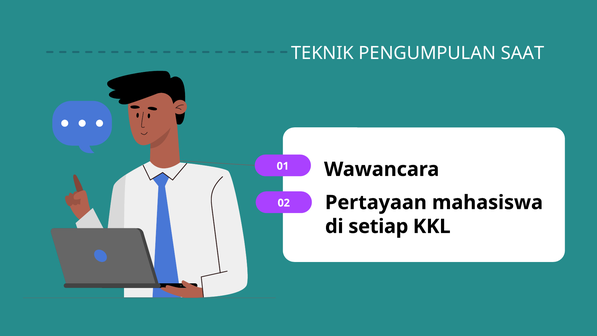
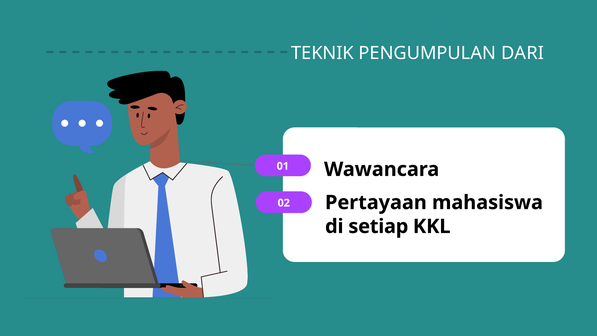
SAAT: SAAT -> DARI (523, 53)
